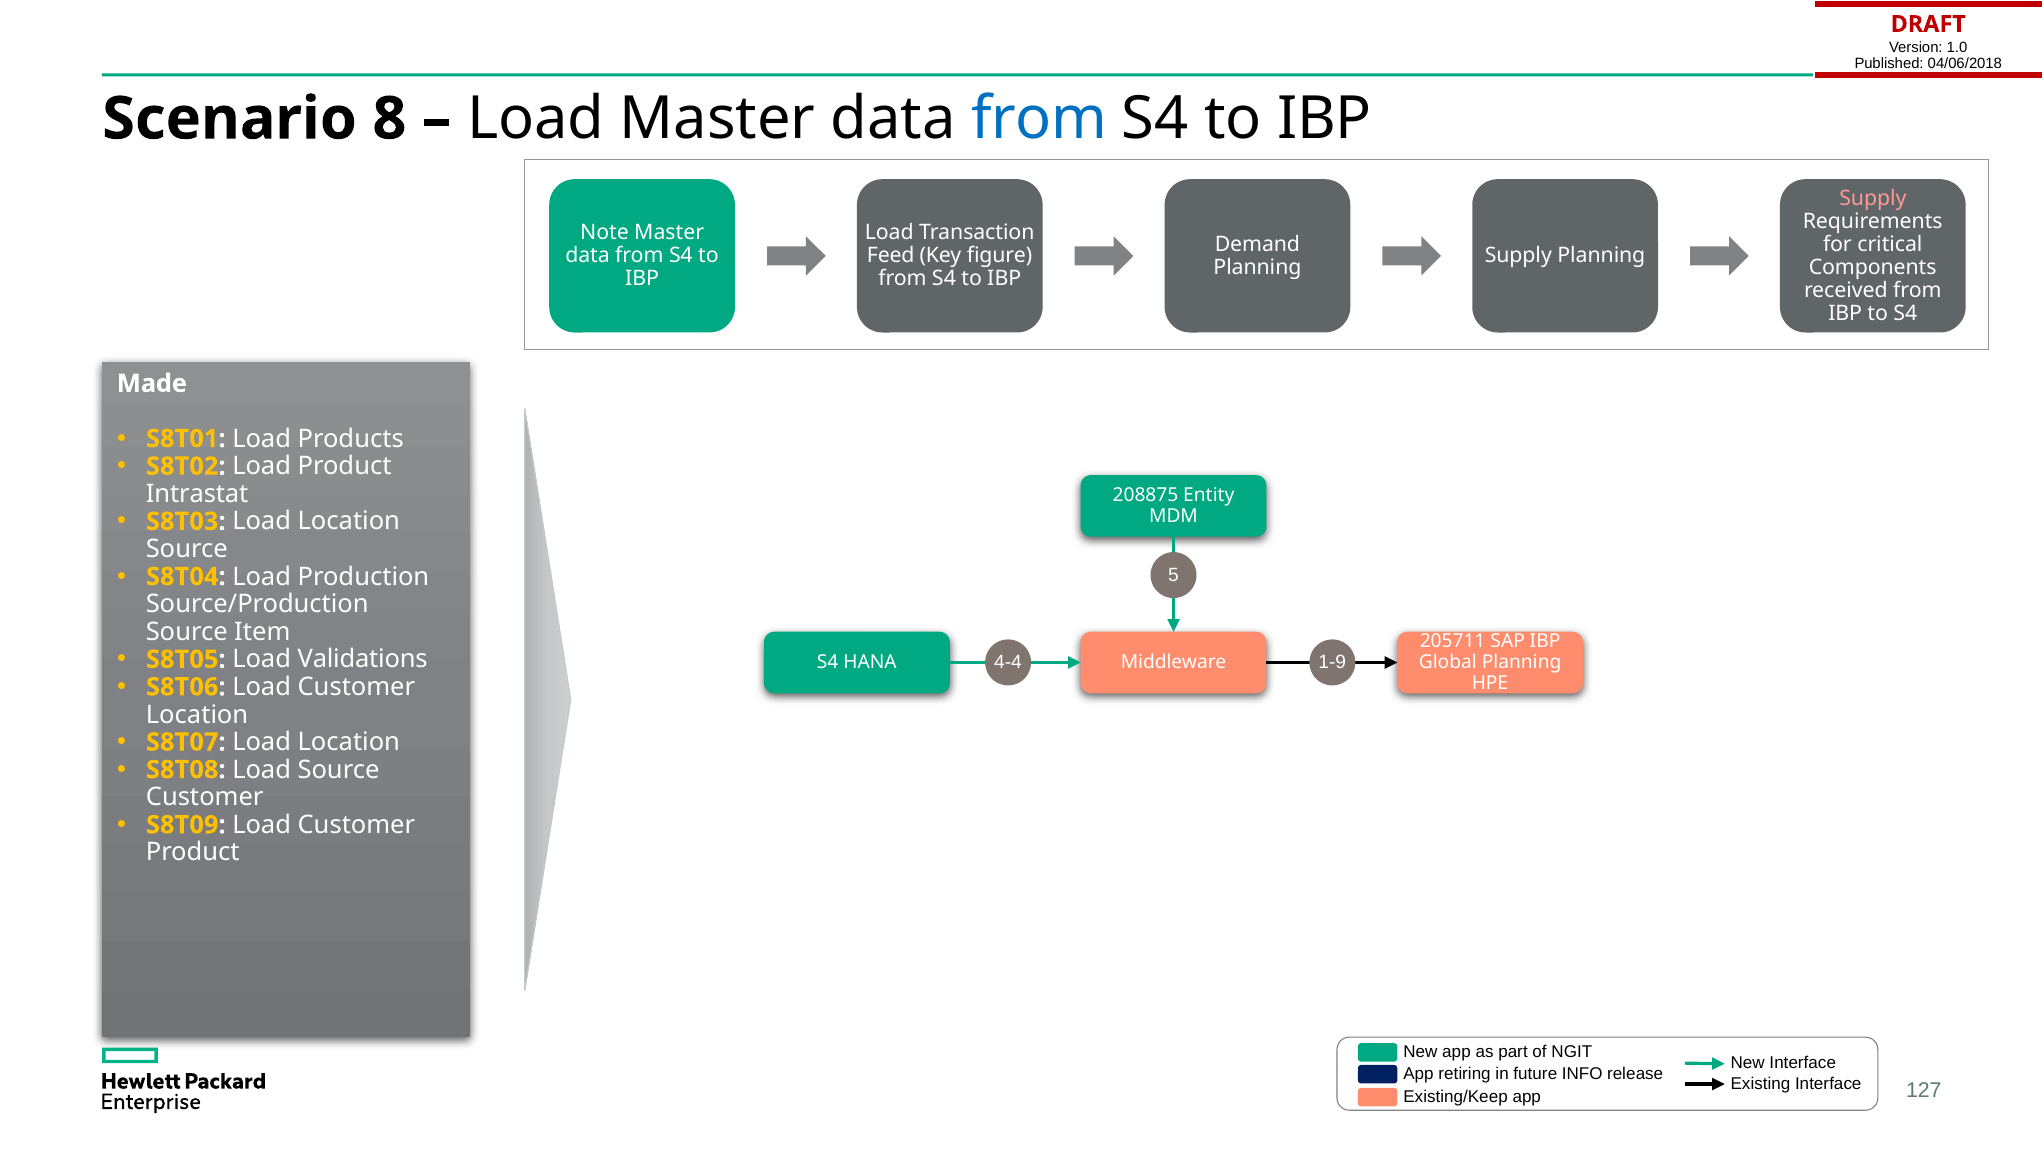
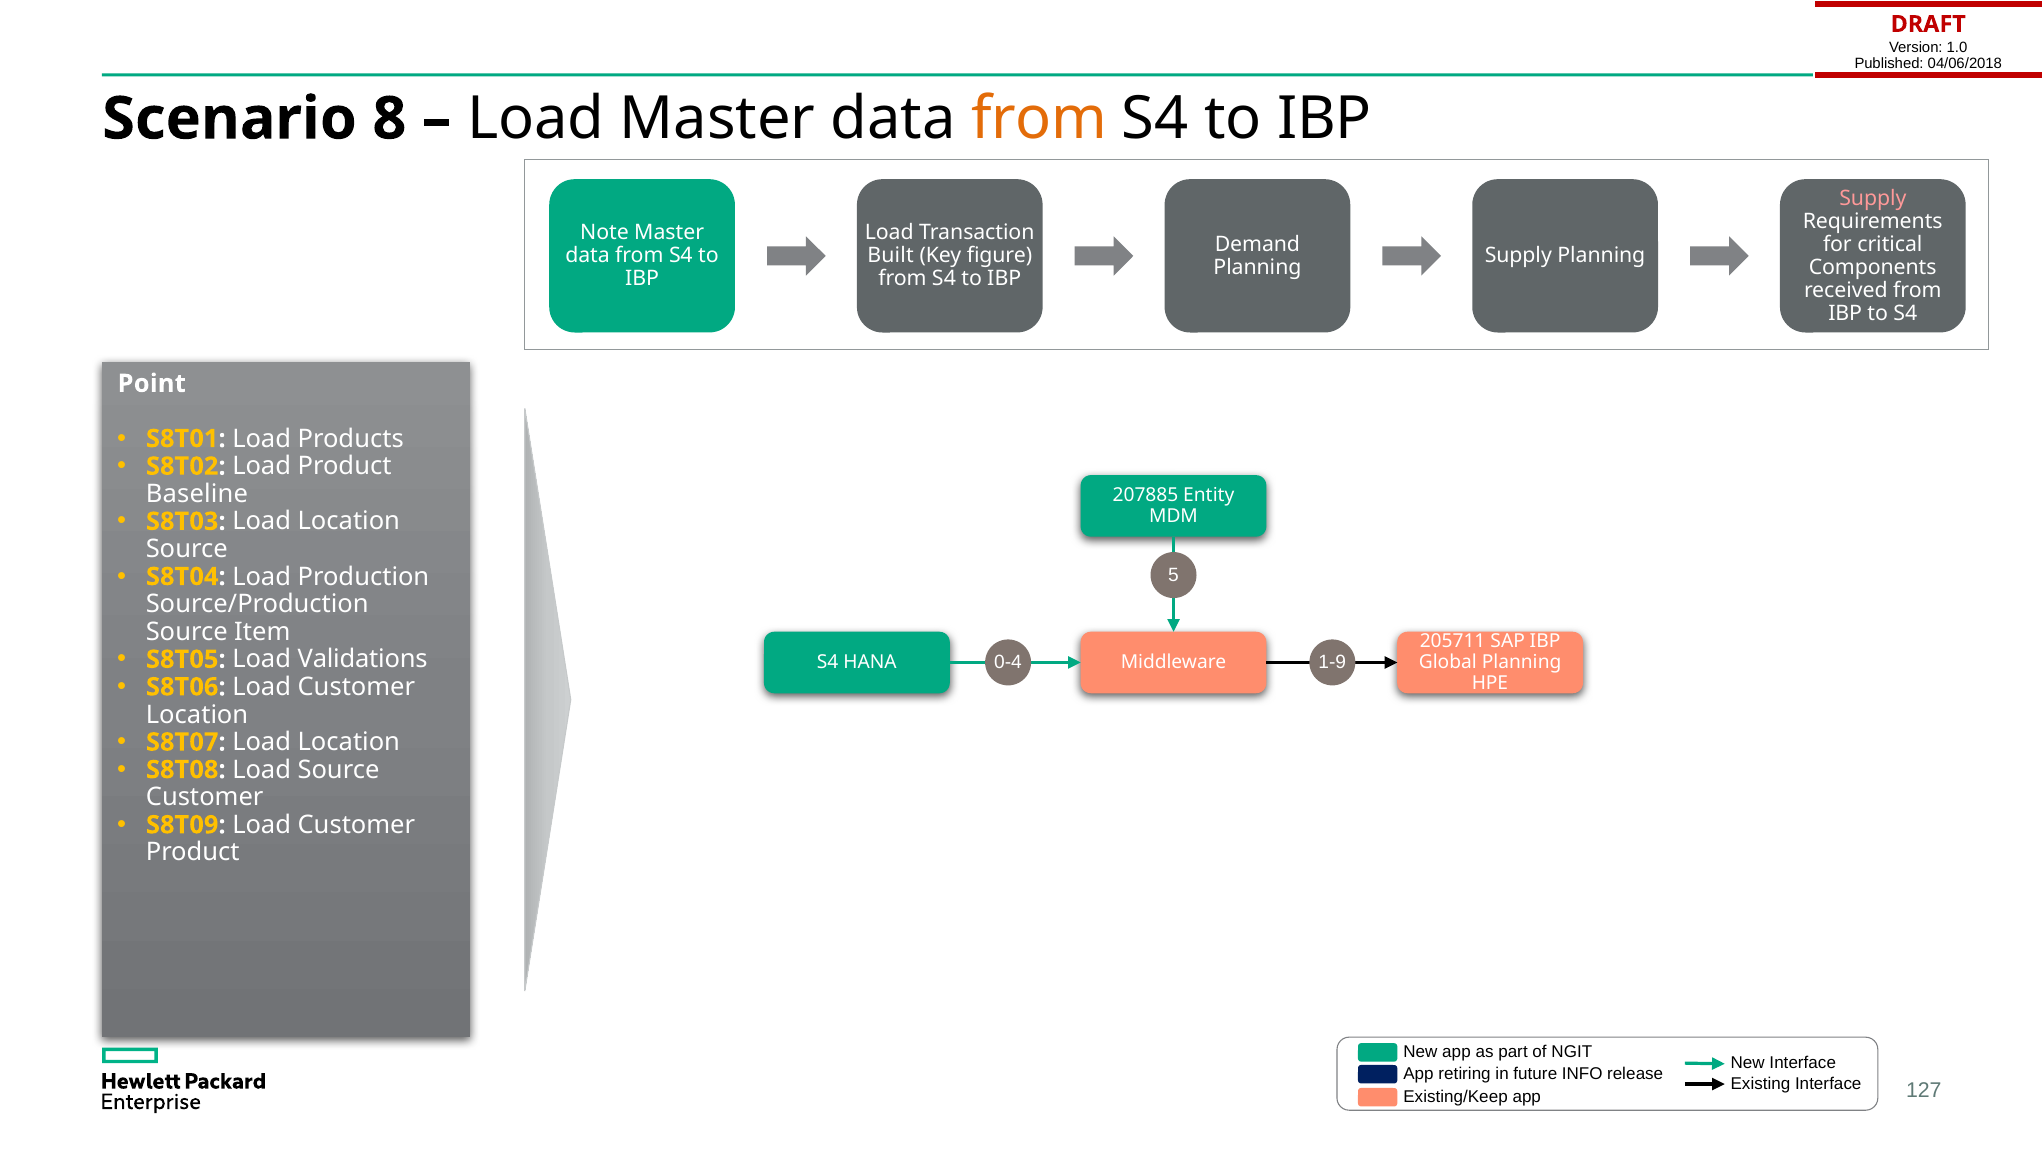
from colour: blue -> orange (1039, 119)
Feed: Feed -> Built (891, 256)
Made: Made -> Point (152, 383)
Intrastat: Intrastat -> Baseline (197, 494)
208875: 208875 -> 207885 (1145, 495)
4-4: 4-4 -> 0-4 (1008, 662)
